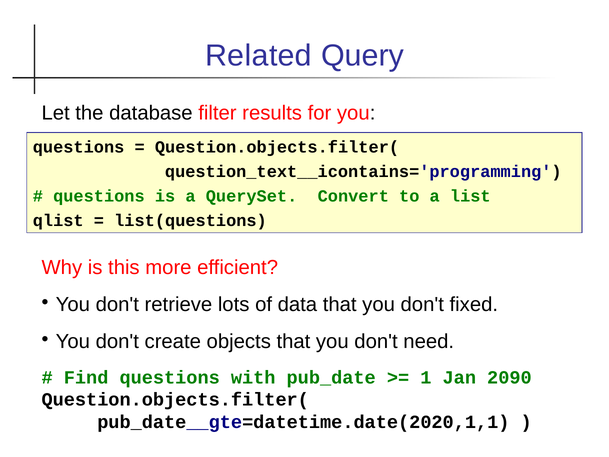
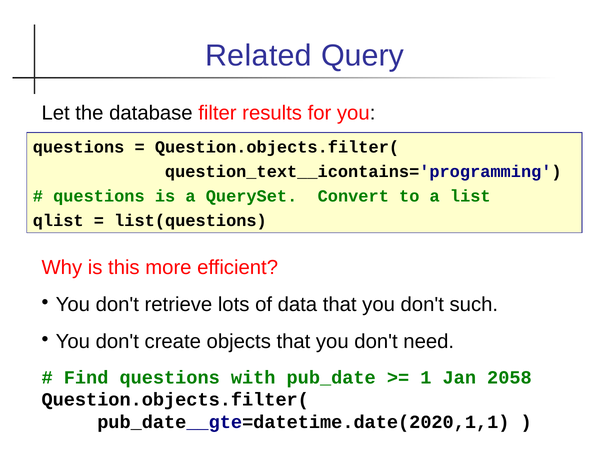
fixed: fixed -> such (474, 304)
2090: 2090 -> 2058 (509, 377)
